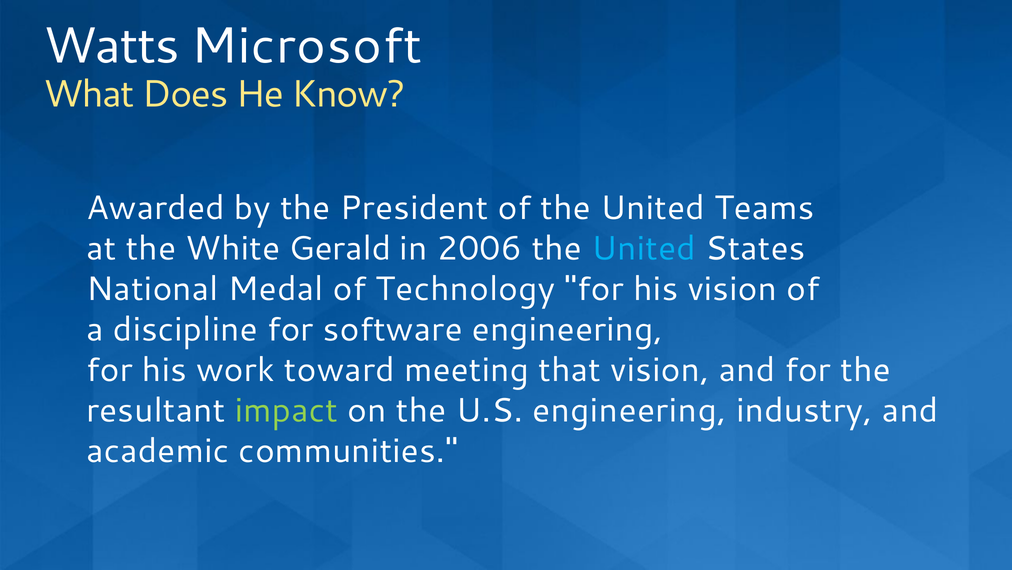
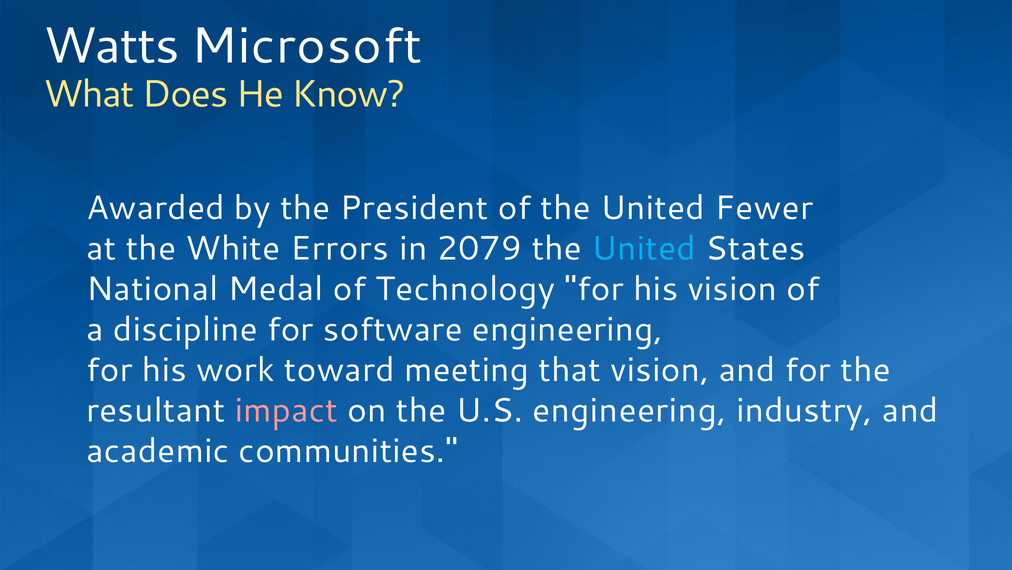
Teams: Teams -> Fewer (764, 208)
Gerald: Gerald -> Errors (340, 248)
2006: 2006 -> 2079 (479, 248)
impact colour: light green -> pink (286, 410)
